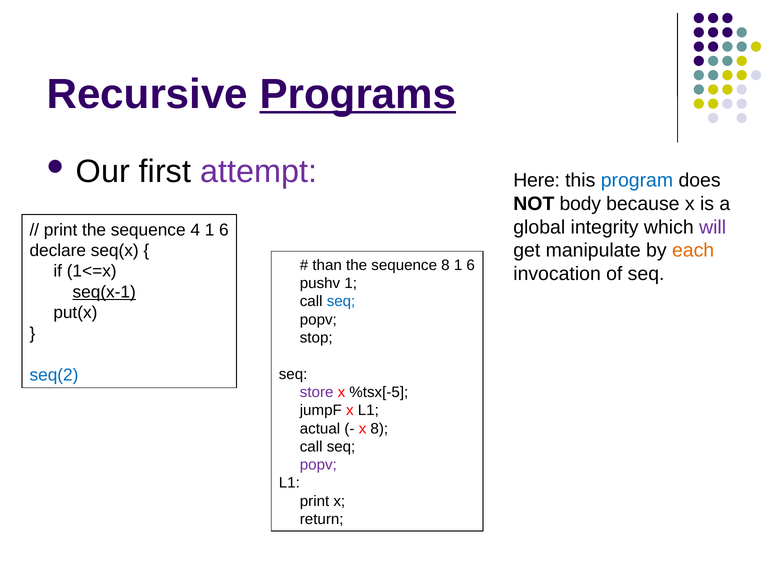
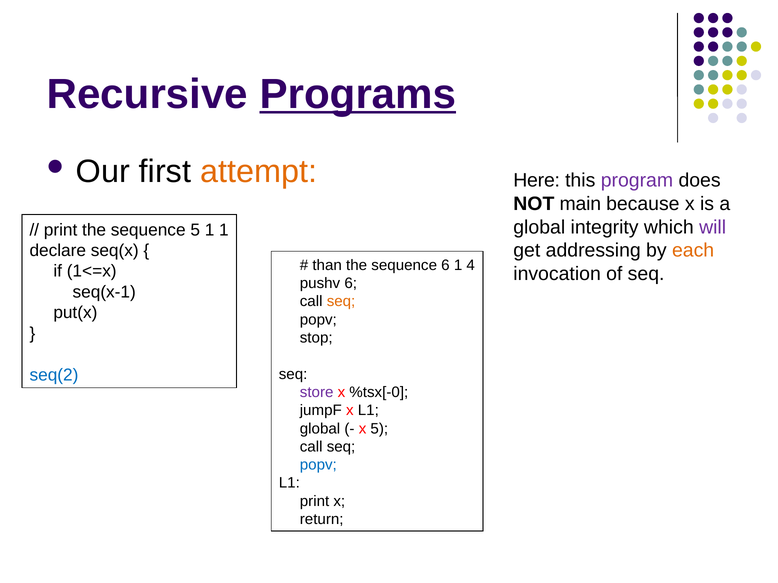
attempt colour: purple -> orange (259, 172)
program colour: blue -> purple (637, 181)
body: body -> main (580, 204)
sequence 4: 4 -> 5 (195, 230)
6: 6 -> 1 (224, 230)
manipulate: manipulate -> addressing (593, 251)
sequence 8: 8 -> 6 (445, 265)
6: 6 -> 4 (471, 265)
pushv 1: 1 -> 6 (351, 284)
seq(x-1 underline: present -> none (104, 292)
seq colour: blue -> orange (341, 302)
%tsx[-5: %tsx[-5 -> %tsx[-0 (379, 393)
actual: actual -> global (320, 429)
x 8: 8 -> 5 (379, 429)
popv colour: purple -> blue (318, 465)
